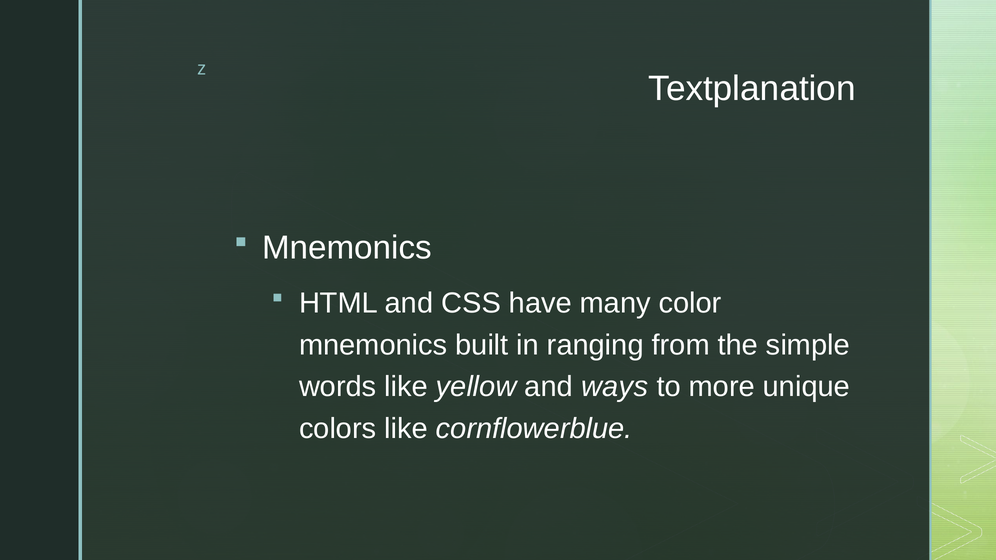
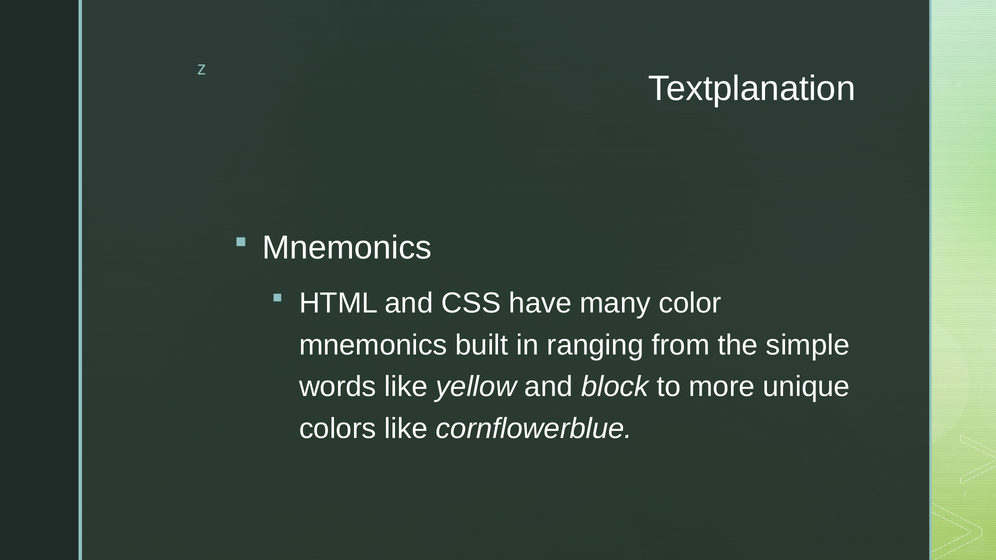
ways: ways -> block (615, 387)
